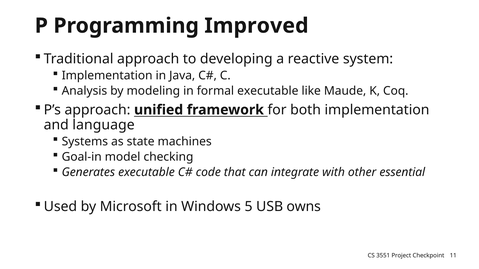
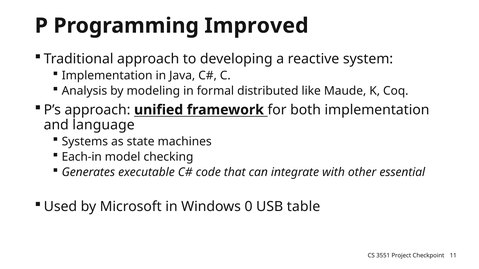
formal executable: executable -> distributed (268, 91)
Goal-in: Goal-in -> Each-in (82, 157)
5: 5 -> 0 (249, 207)
owns: owns -> table (304, 207)
